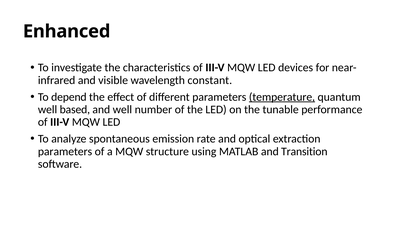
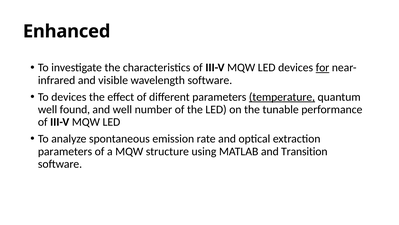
for underline: none -> present (323, 67)
wavelength constant: constant -> software (210, 80)
To depend: depend -> devices (69, 97)
based: based -> found (75, 109)
